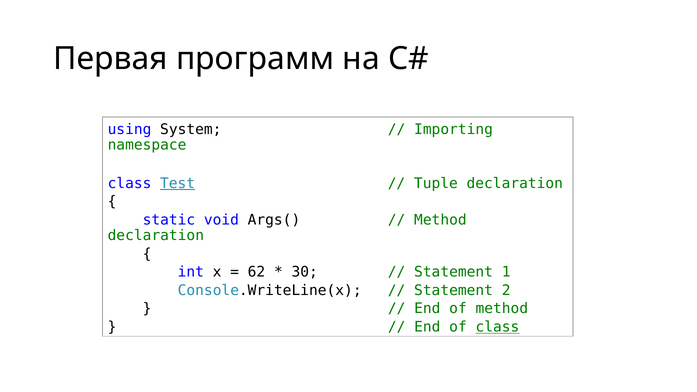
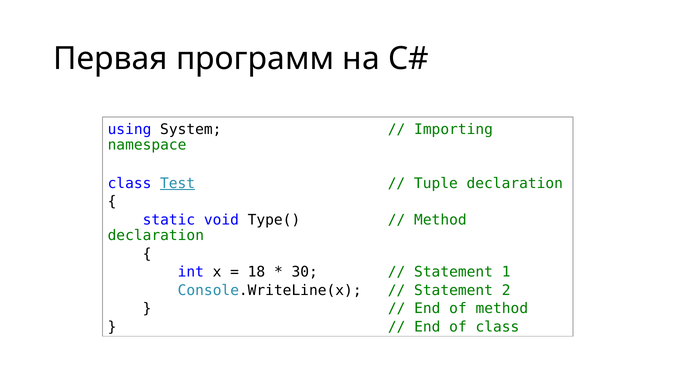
Args(: Args( -> Type( (274, 220)
62: 62 -> 18 (256, 272)
class underline: present -> none (497, 327)
